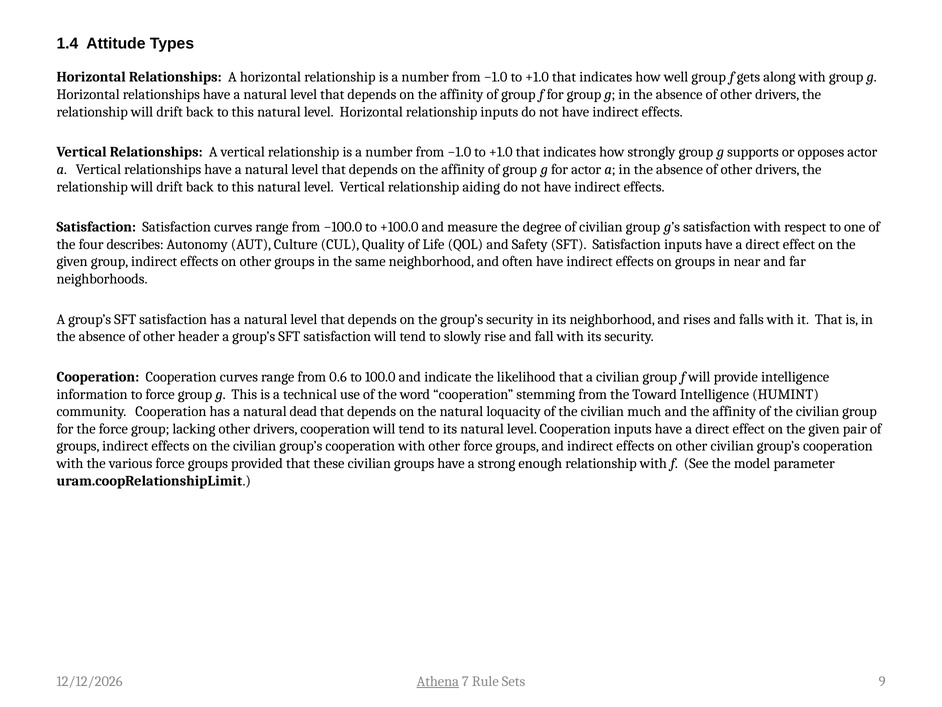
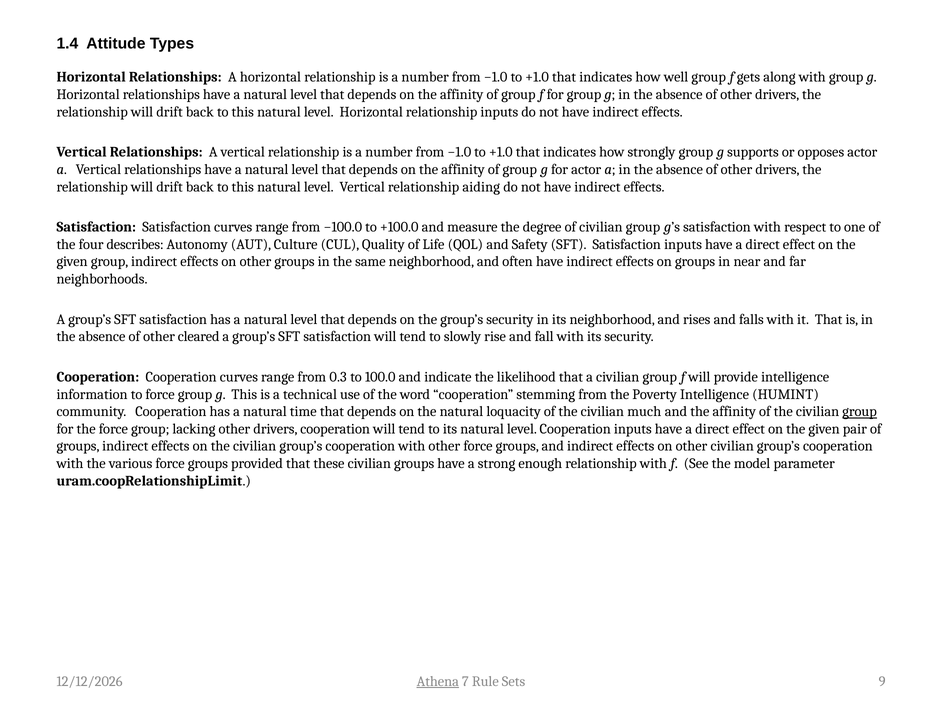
header: header -> cleared (199, 336)
0.6: 0.6 -> 0.3 (338, 377)
Toward: Toward -> Poverty (655, 394)
dead: dead -> time (303, 411)
group underline: none -> present (860, 411)
